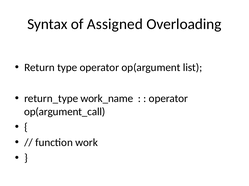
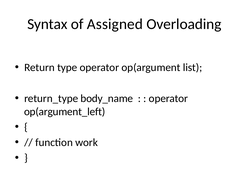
work_name: work_name -> body_name (107, 99)
op(argument_call: op(argument_call -> op(argument_left (65, 112)
